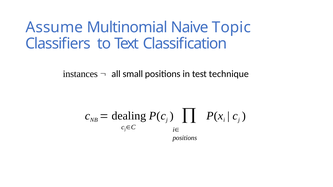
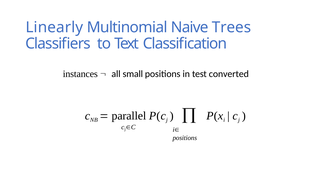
Assume: Assume -> Linearly (54, 27)
Topic: Topic -> Trees (231, 27)
technique: technique -> converted (229, 74)
dealing: dealing -> parallel (129, 116)
